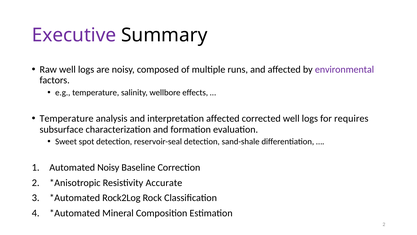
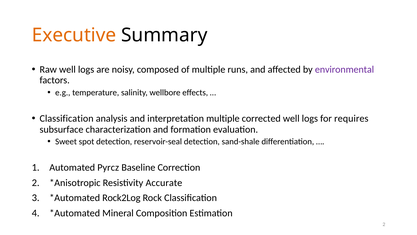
Executive colour: purple -> orange (74, 35)
Temperature: Temperature -> Classification (67, 118)
interpretation affected: affected -> multiple (223, 118)
Automated Noisy: Noisy -> Pyrcz (108, 167)
